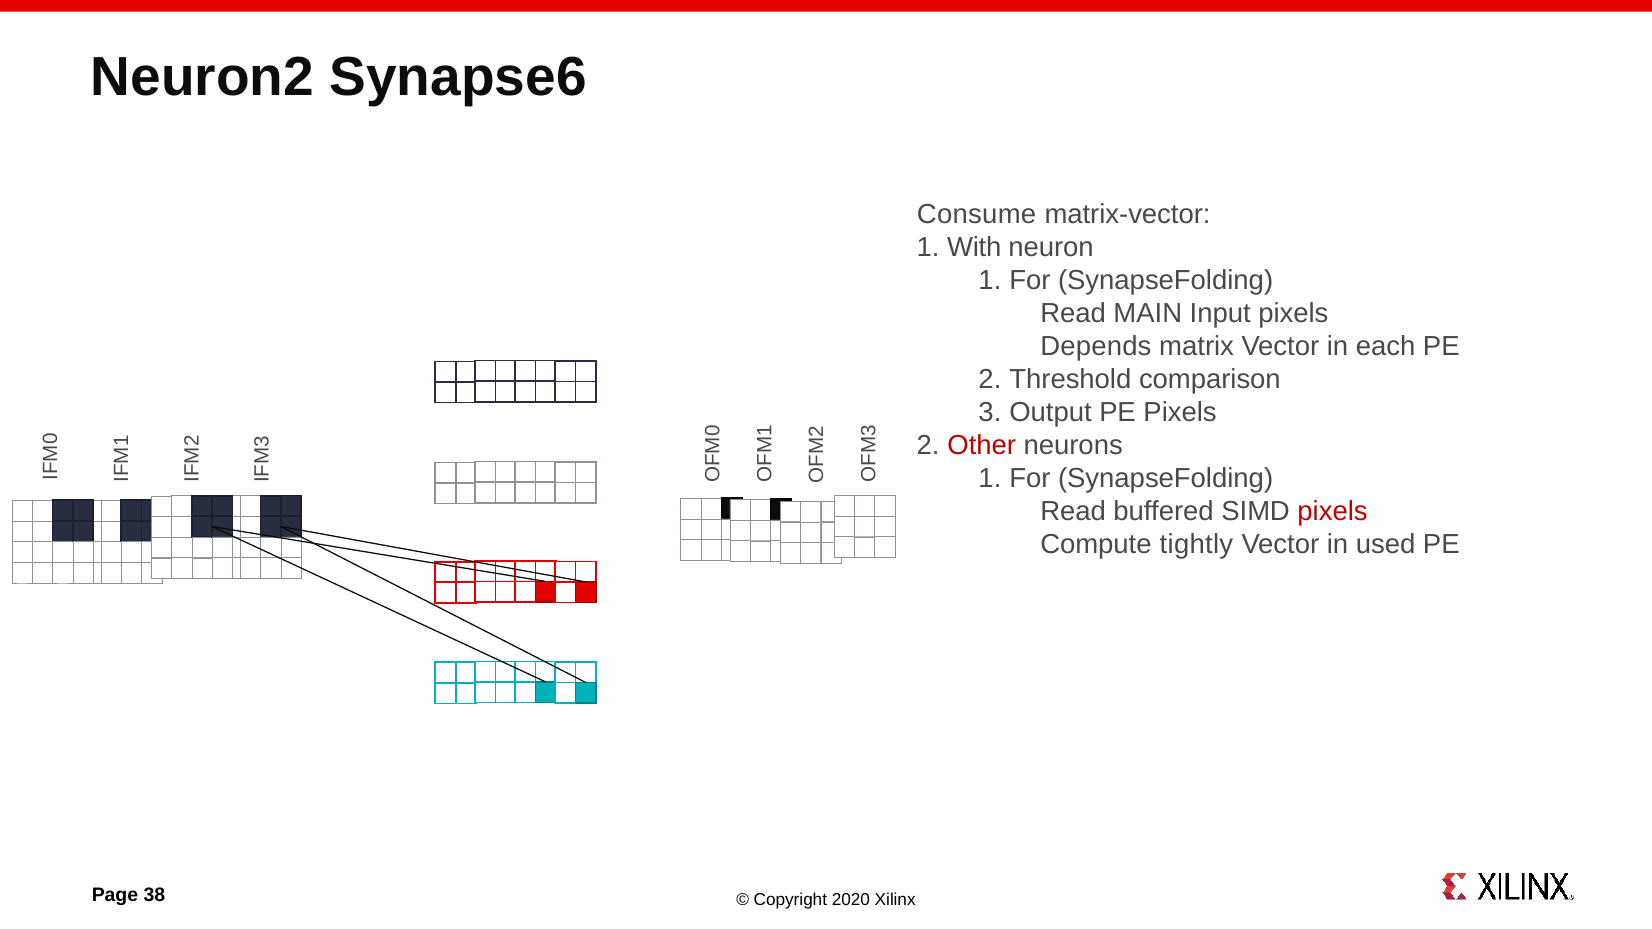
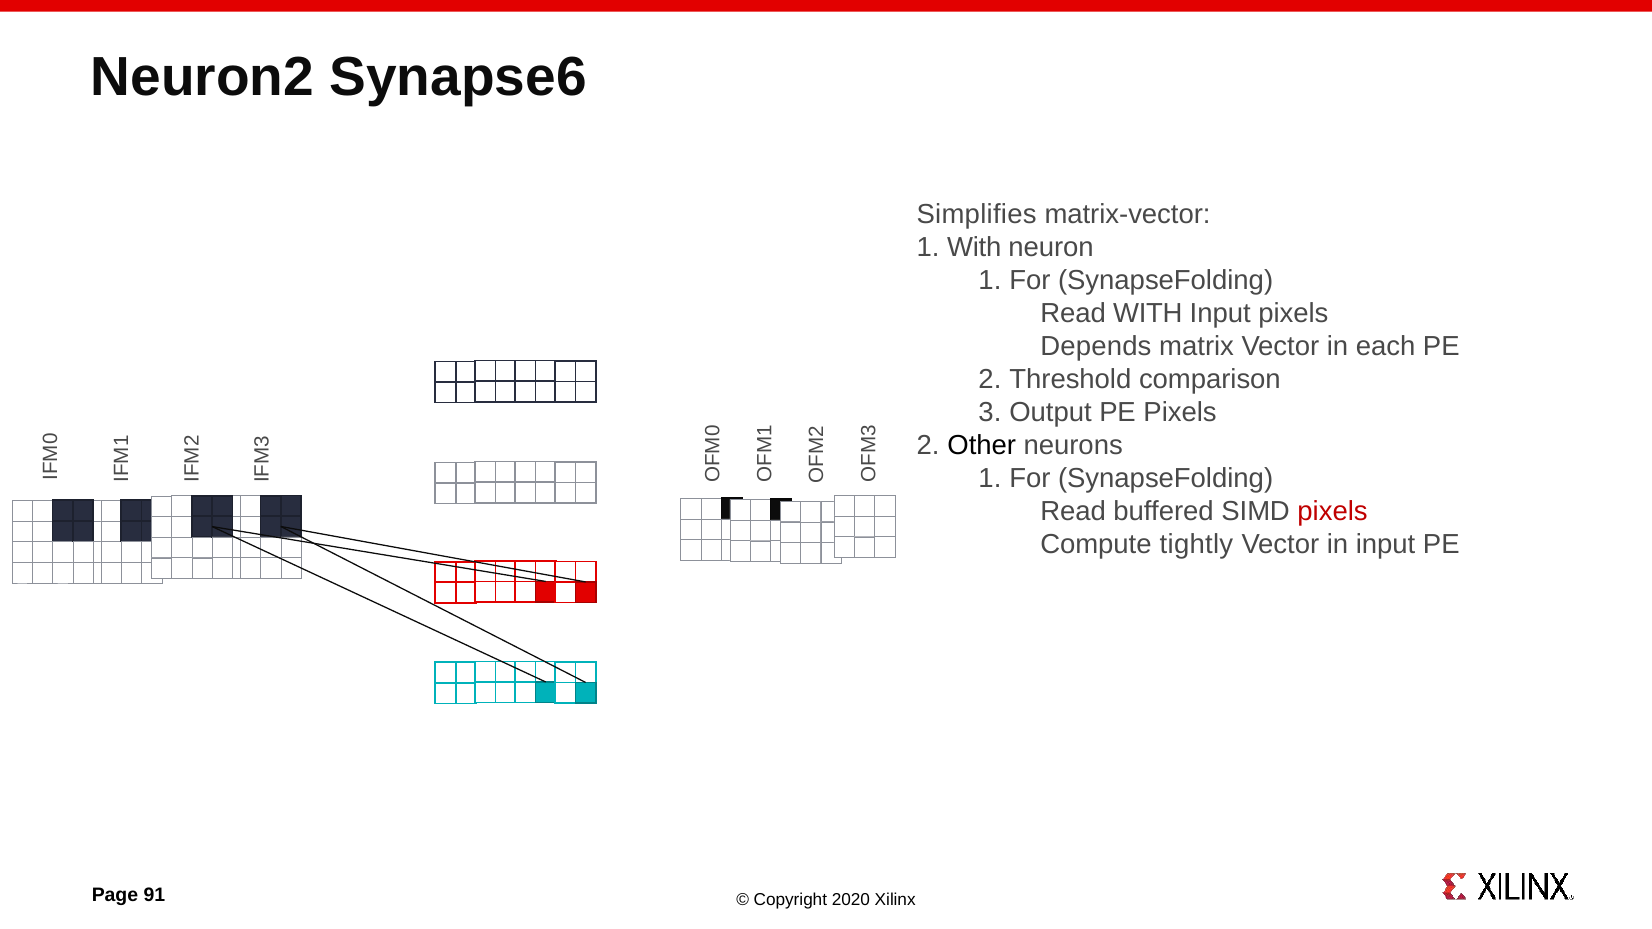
Consume: Consume -> Simplifies (977, 214)
Read MAIN: MAIN -> WITH (1148, 313)
Other colour: red -> black (982, 445)
in used: used -> input (1386, 544)
38: 38 -> 91 (154, 895)
